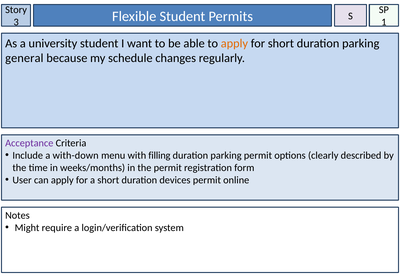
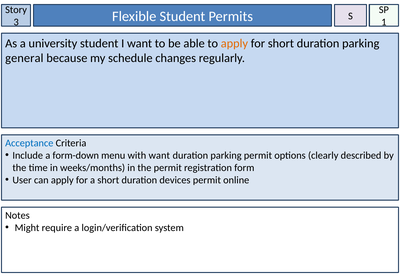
Acceptance colour: purple -> blue (29, 143)
with-down: with-down -> form-down (76, 155)
with filling: filling -> want (159, 155)
